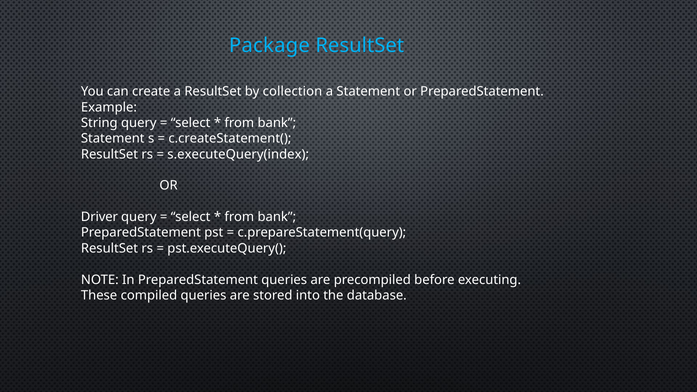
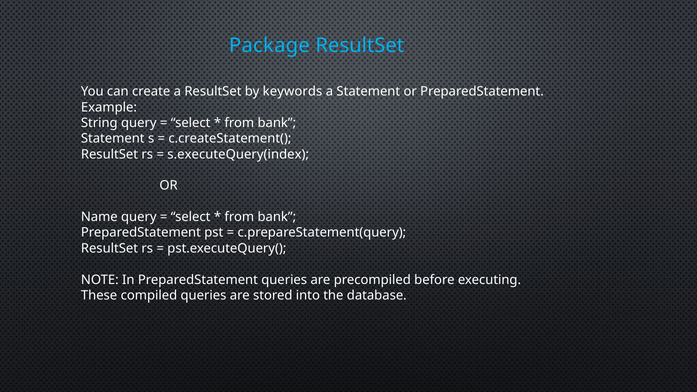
collection: collection -> keywords (293, 92)
Driver: Driver -> Name (99, 217)
